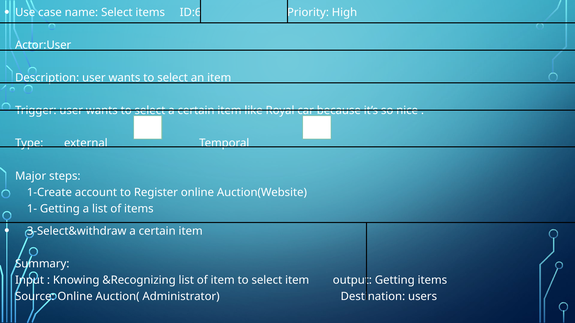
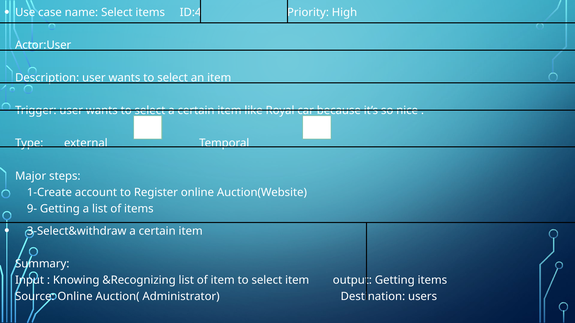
ID:6: ID:6 -> ID:4 (191, 12)
1-: 1- -> 9- (32, 209)
